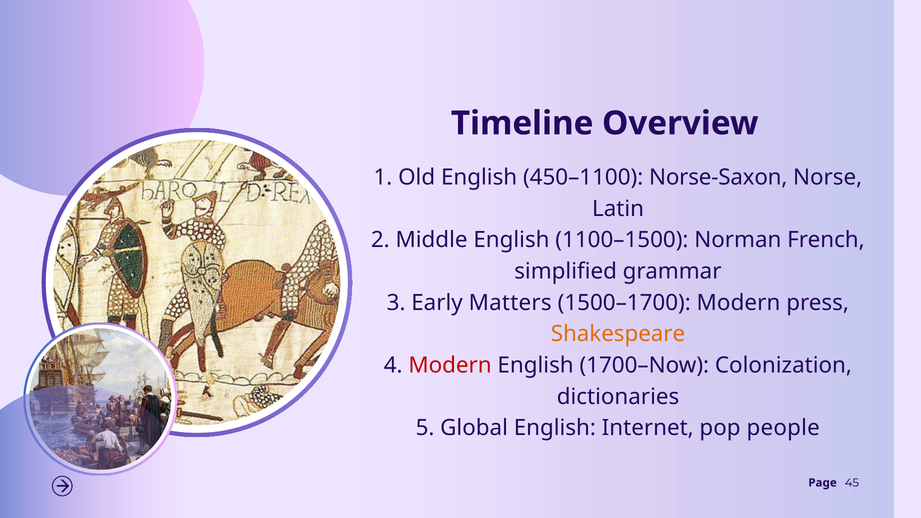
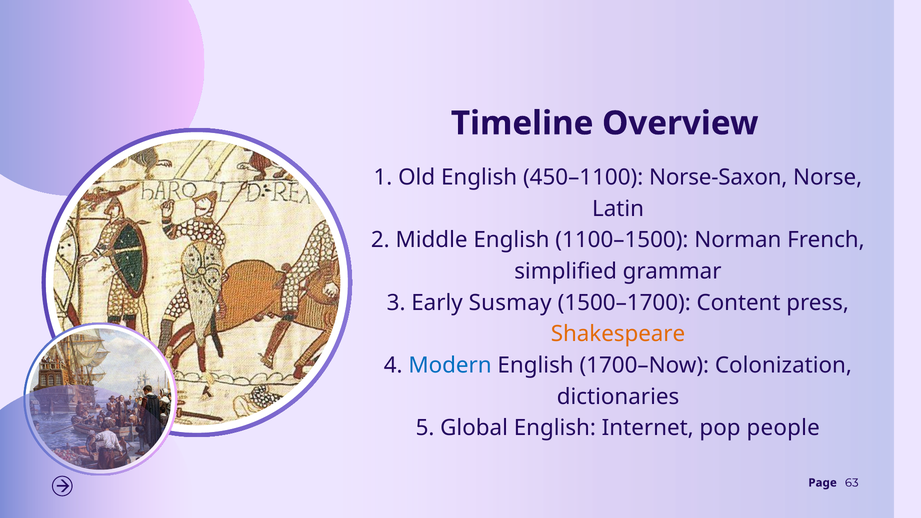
Matters: Matters -> Susmay (510, 303)
1500–1700 Modern: Modern -> Content (739, 303)
Modern colour: red -> blue (450, 365)
45: 45 -> 63 (852, 483)
